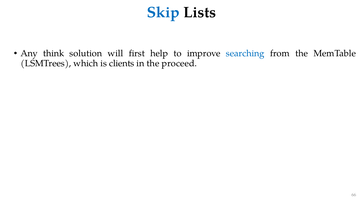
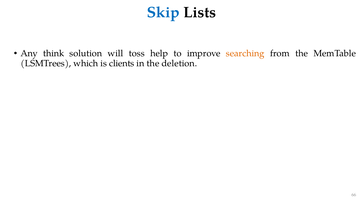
first: first -> toss (137, 54)
searching colour: blue -> orange (245, 54)
proceed: proceed -> deletion (179, 63)
